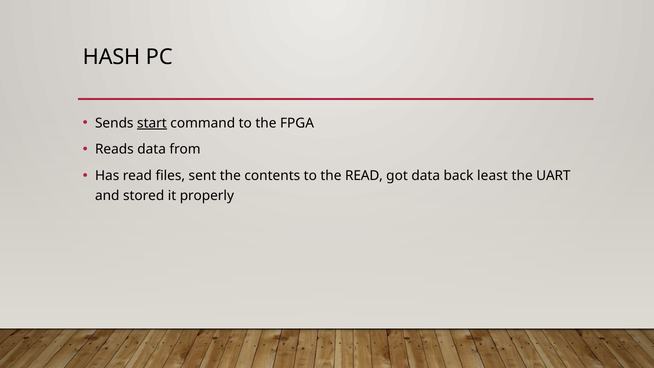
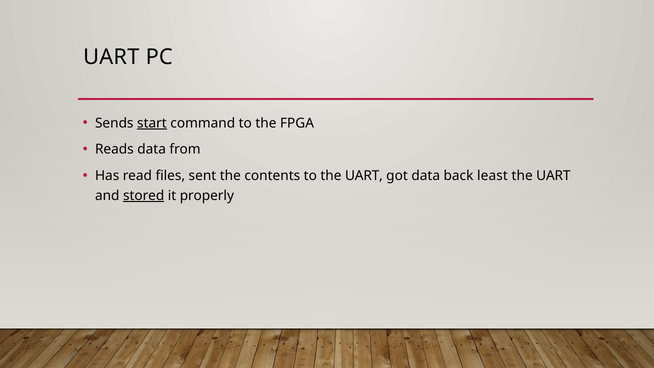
HASH: HASH -> UART (111, 57)
to the READ: READ -> UART (364, 176)
stored underline: none -> present (144, 195)
